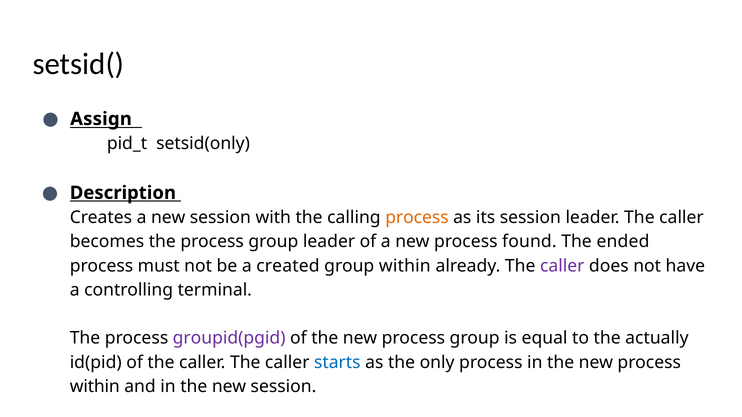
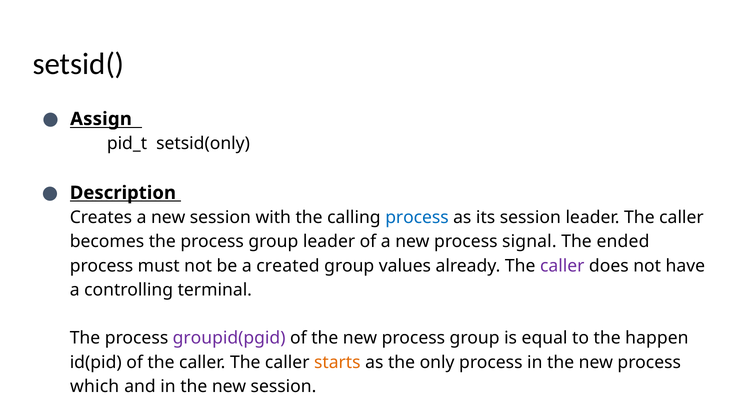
process colour: orange -> blue (417, 218)
found: found -> signal (529, 242)
group within: within -> values (405, 266)
actually: actually -> happen (657, 339)
starts colour: blue -> orange (337, 363)
within: within -> which (95, 387)
